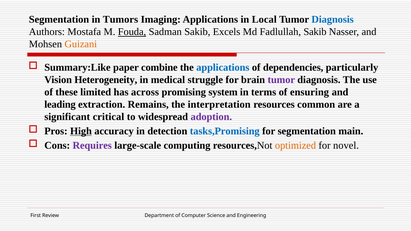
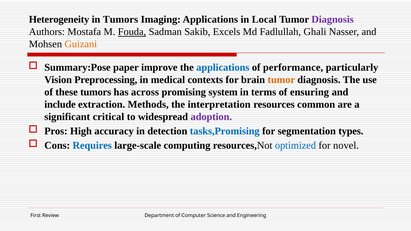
Segmentation: Segmentation -> Heterogeneity (59, 20)
Diagnosis colour: blue -> purple (333, 20)
Fadlullah Sakib: Sakib -> Ghali (315, 32)
Summary:Like: Summary:Like -> Summary:Pose (78, 68)
combine: combine -> improve (159, 68)
dependencies: dependencies -> performance (293, 68)
Heterogeneity: Heterogeneity -> Preprocessing (106, 80)
struggle: struggle -> contexts (205, 80)
tumor colour: purple -> orange (281, 80)
these limited: limited -> tumors (96, 92)
leading: leading -> include (60, 104)
Remains: Remains -> Methods (148, 104)
High underline: present -> none (81, 131)
main: main -> types (351, 131)
Requires colour: purple -> blue (92, 146)
optimized colour: orange -> blue (295, 146)
